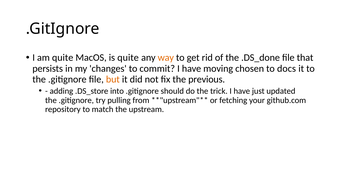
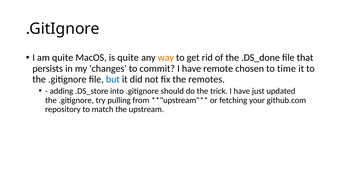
moving: moving -> remote (218, 68)
docs: docs -> time (287, 68)
but colour: orange -> blue (113, 79)
previous: previous -> remotes (207, 79)
